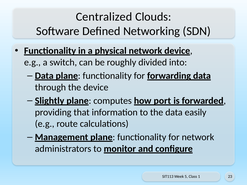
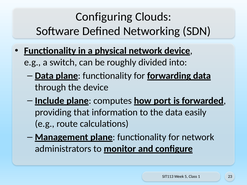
Centralized: Centralized -> Configuring (104, 17)
Slightly: Slightly -> Include (50, 101)
